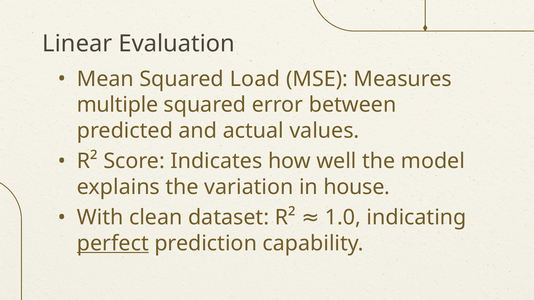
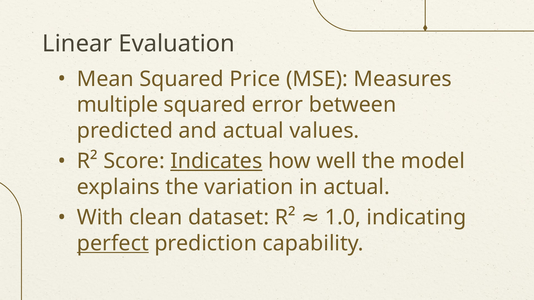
Load: Load -> Price (255, 79)
Indicates underline: none -> present (216, 161)
in house: house -> actual (357, 187)
